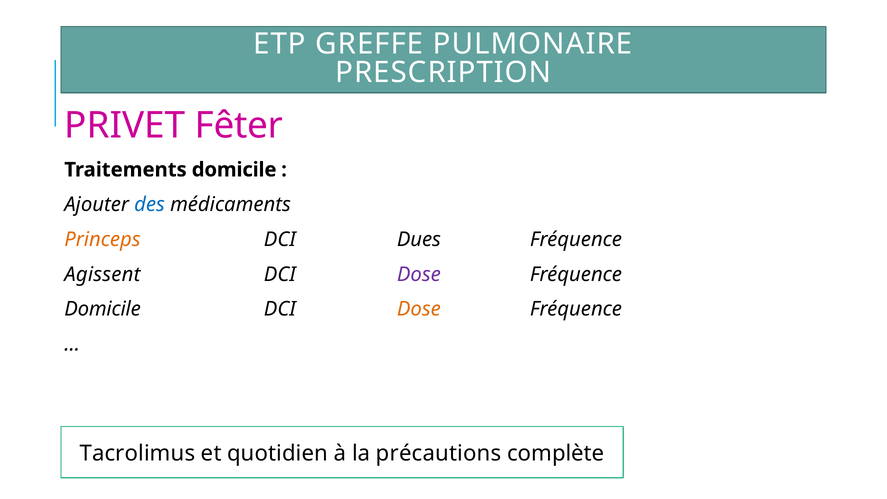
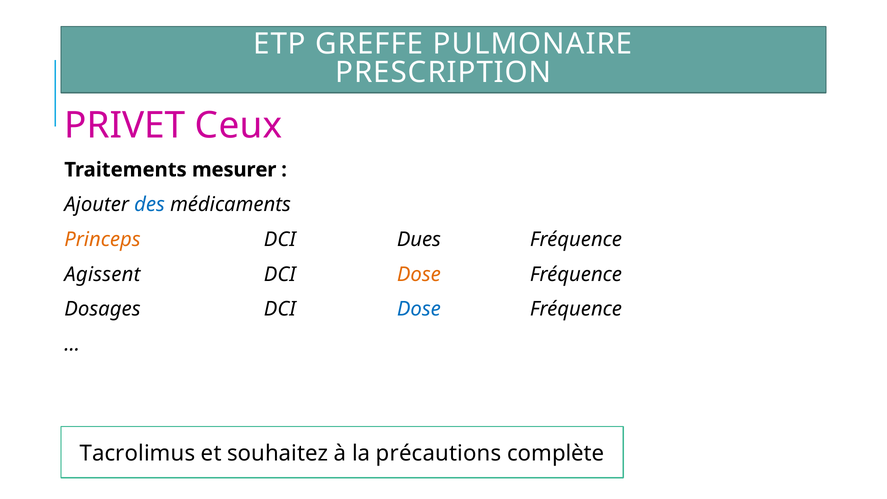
Fêter: Fêter -> Ceux (239, 126)
Traitements domicile: domicile -> mesurer (234, 170)
Dose colour: purple -> orange (419, 274)
Domicile: Domicile -> Dosages (102, 309)
Dose colour: orange -> blue (419, 309)
quotidien: quotidien -> souhaitez (278, 454)
